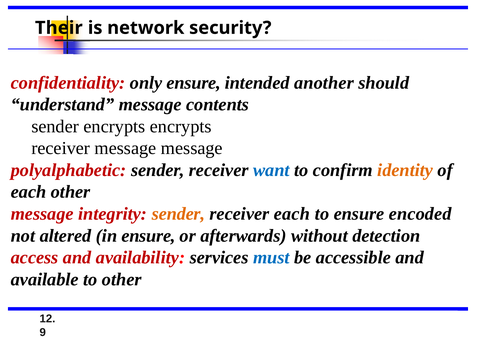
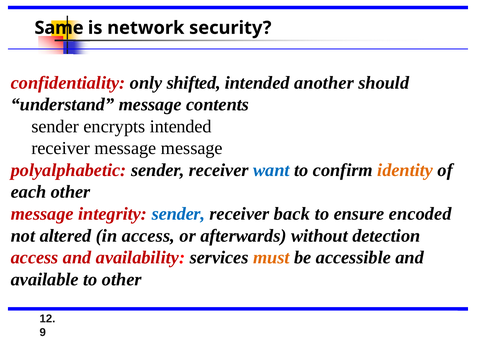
Their: Their -> Same (59, 28)
only ensure: ensure -> shifted (194, 83)
encrypts encrypts: encrypts -> intended (181, 127)
sender colour: orange -> blue (178, 214)
receiver each: each -> back (292, 214)
in ensure: ensure -> access (148, 236)
must colour: blue -> orange (271, 258)
